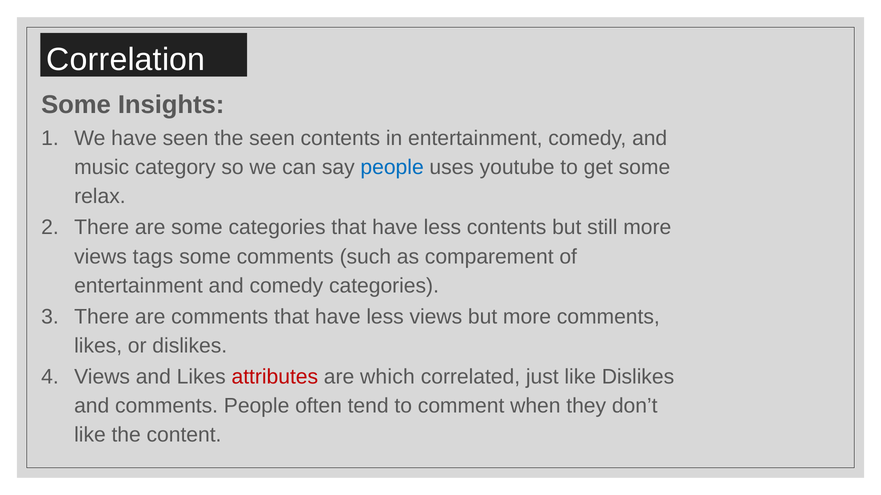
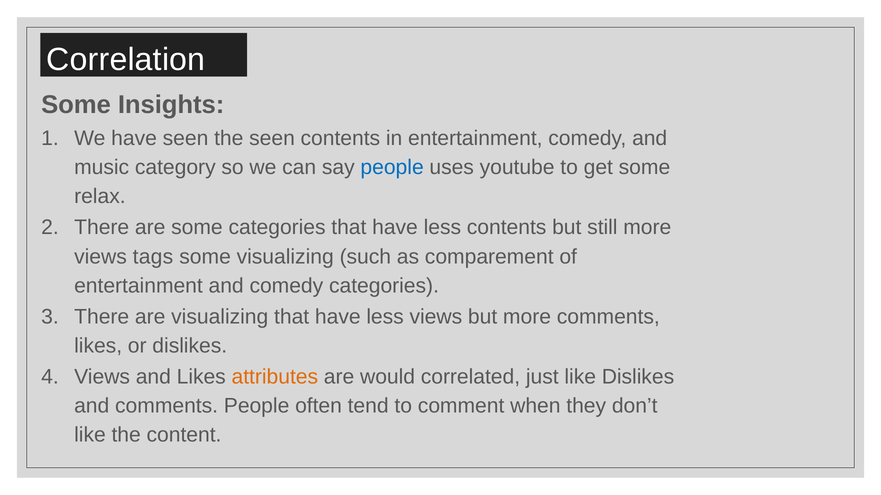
some comments: comments -> visualizing (285, 257)
are comments: comments -> visualizing (220, 317)
attributes colour: red -> orange (275, 377)
which: which -> would (388, 377)
